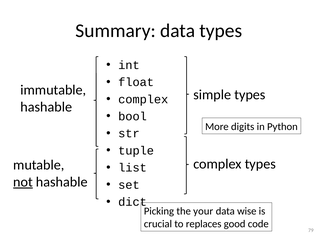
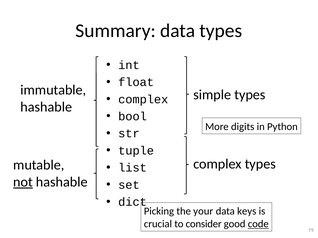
wise: wise -> keys (247, 212)
replaces: replaces -> consider (204, 224)
code underline: none -> present (258, 224)
